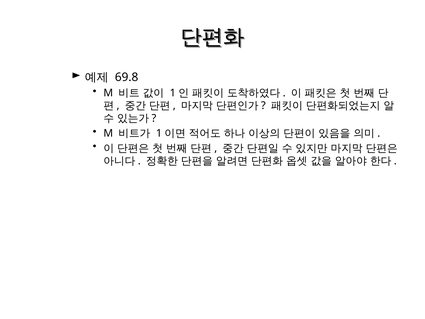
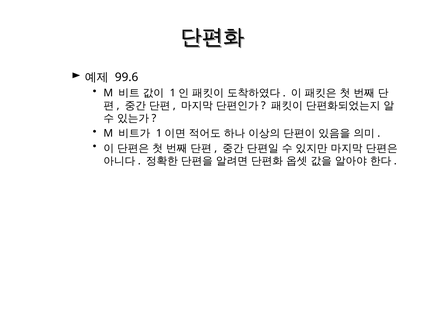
69.8: 69.8 -> 99.6 (127, 77)
